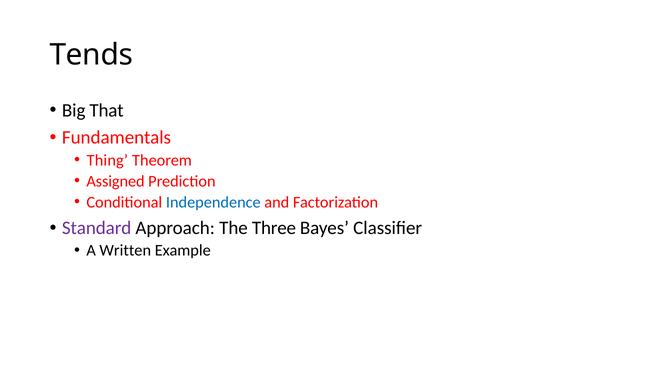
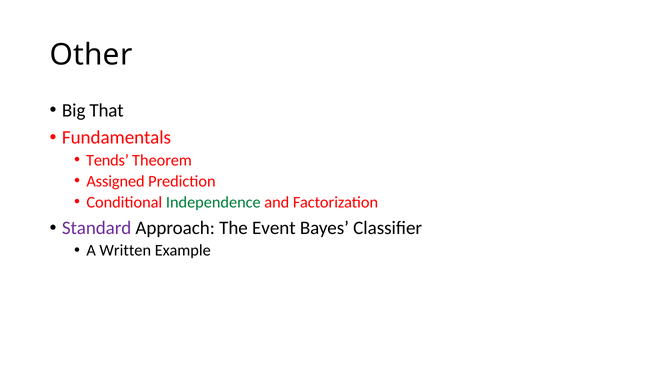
Tends: Tends -> Other (91, 55)
Thing: Thing -> Tends (107, 160)
Independence colour: blue -> green (213, 202)
Three: Three -> Event (274, 228)
